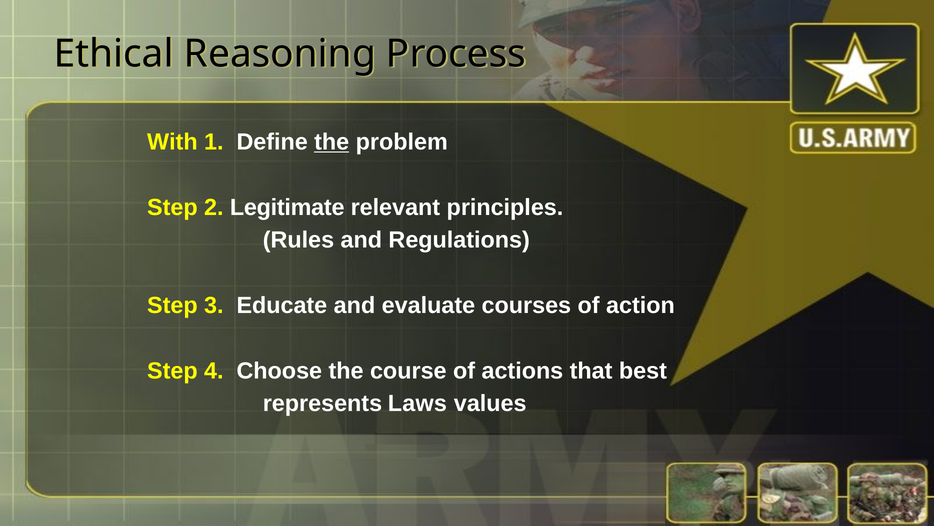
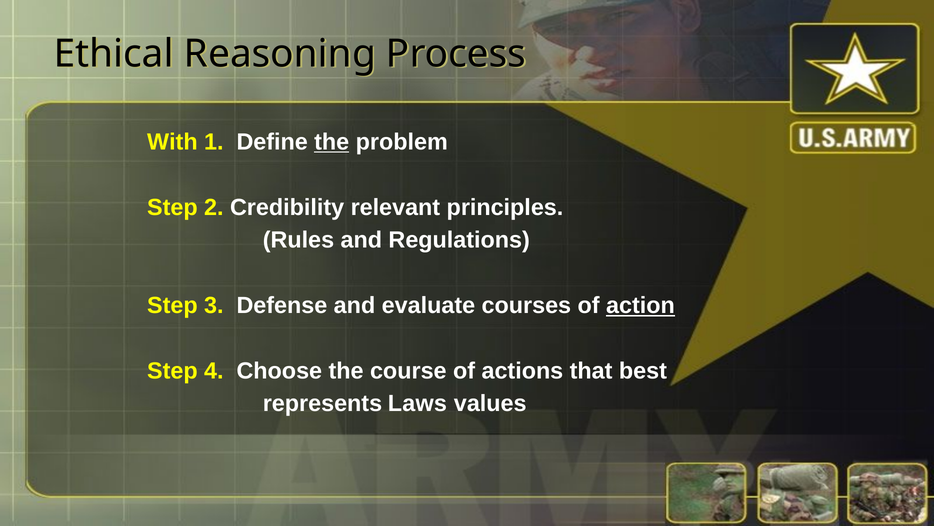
Legitimate: Legitimate -> Credibility (287, 207)
Educate: Educate -> Defense (282, 305)
action underline: none -> present (640, 305)
